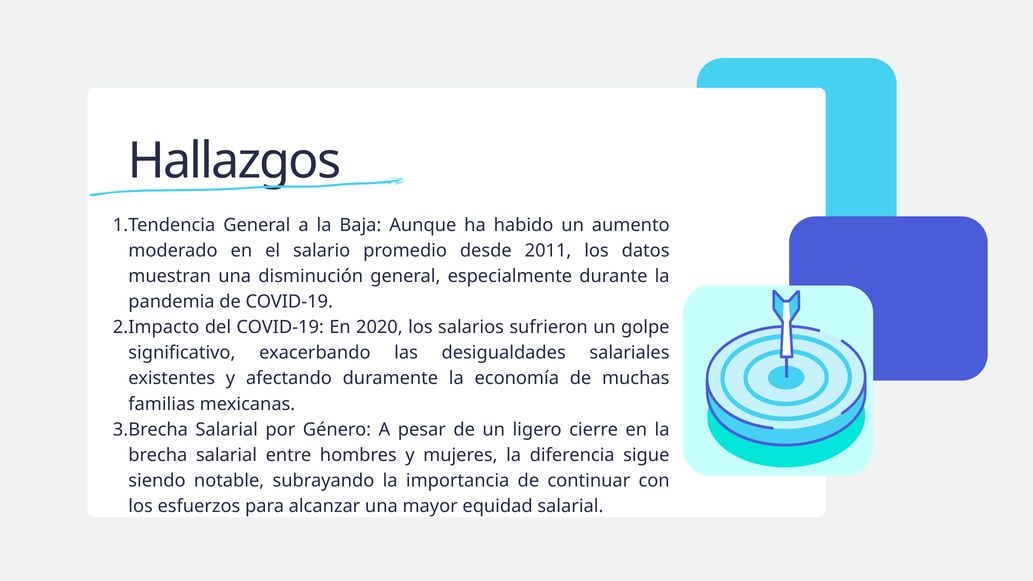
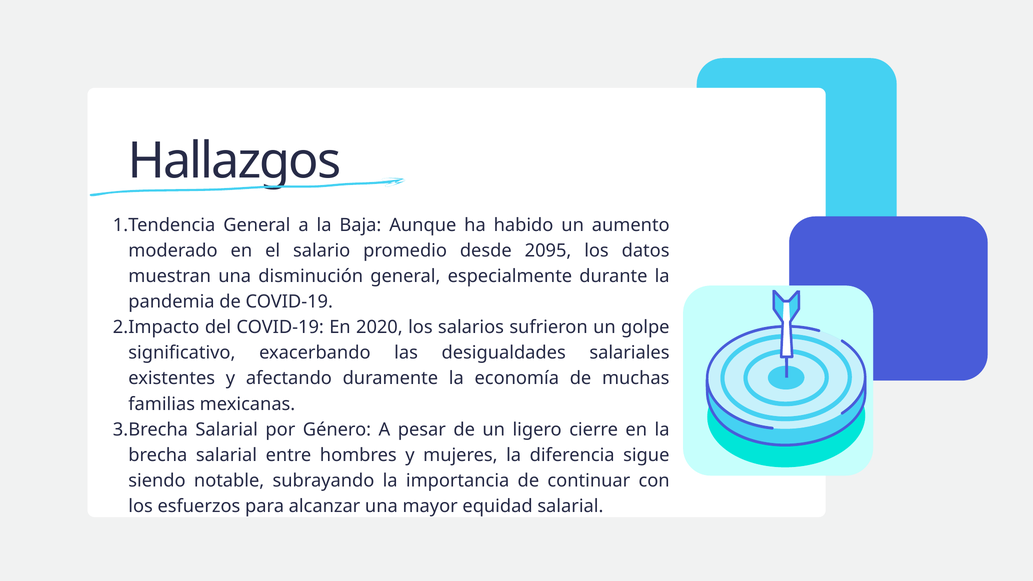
2011: 2011 -> 2095 (548, 251)
